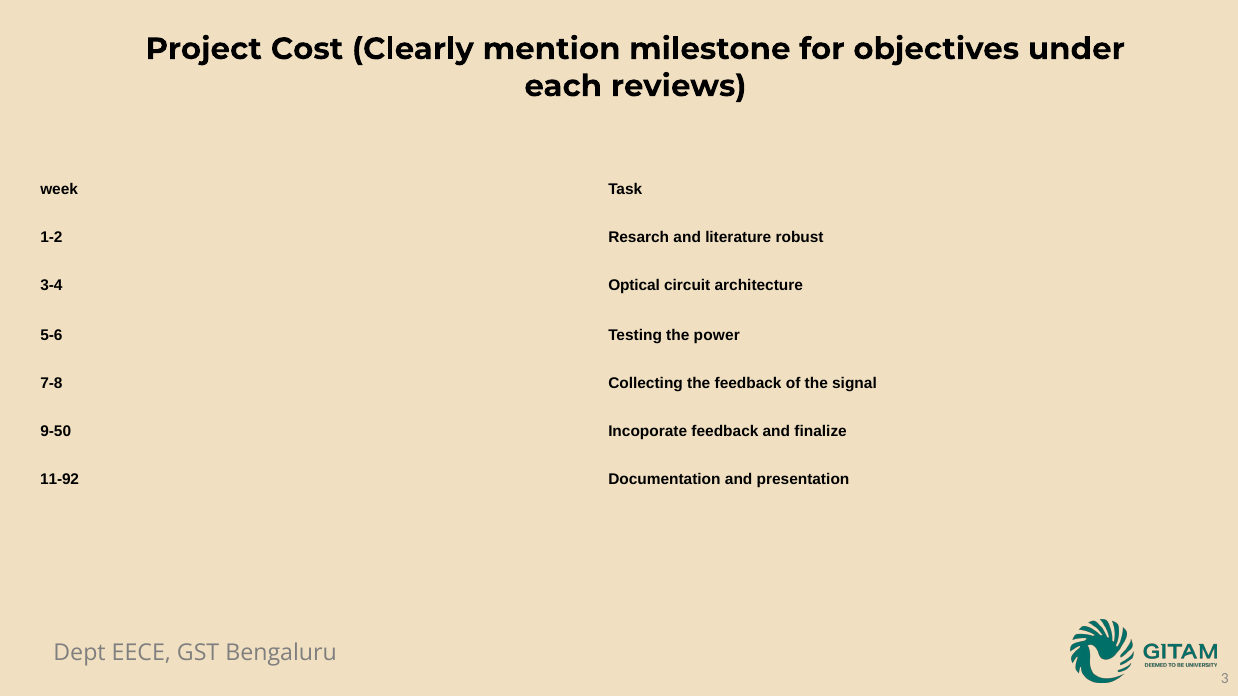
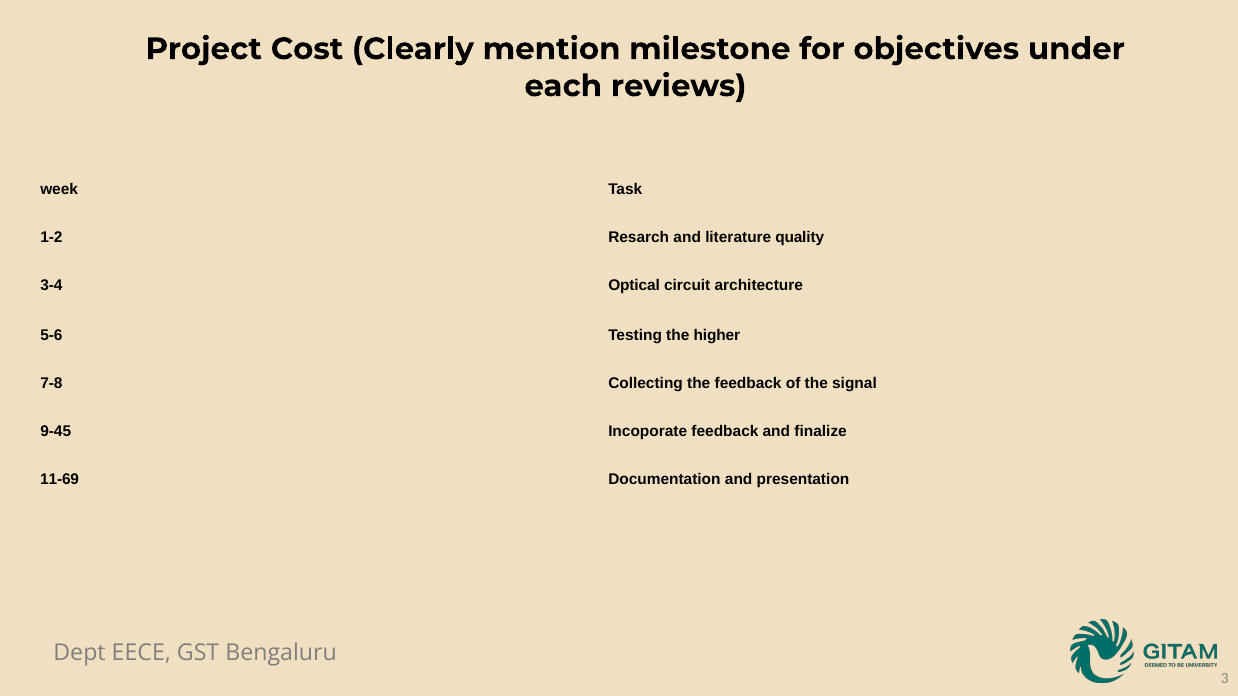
robust: robust -> quality (800, 238)
power: power -> higher (717, 336)
9-50: 9-50 -> 9-45 (56, 432)
11-92: 11-92 -> 11-69 (60, 479)
